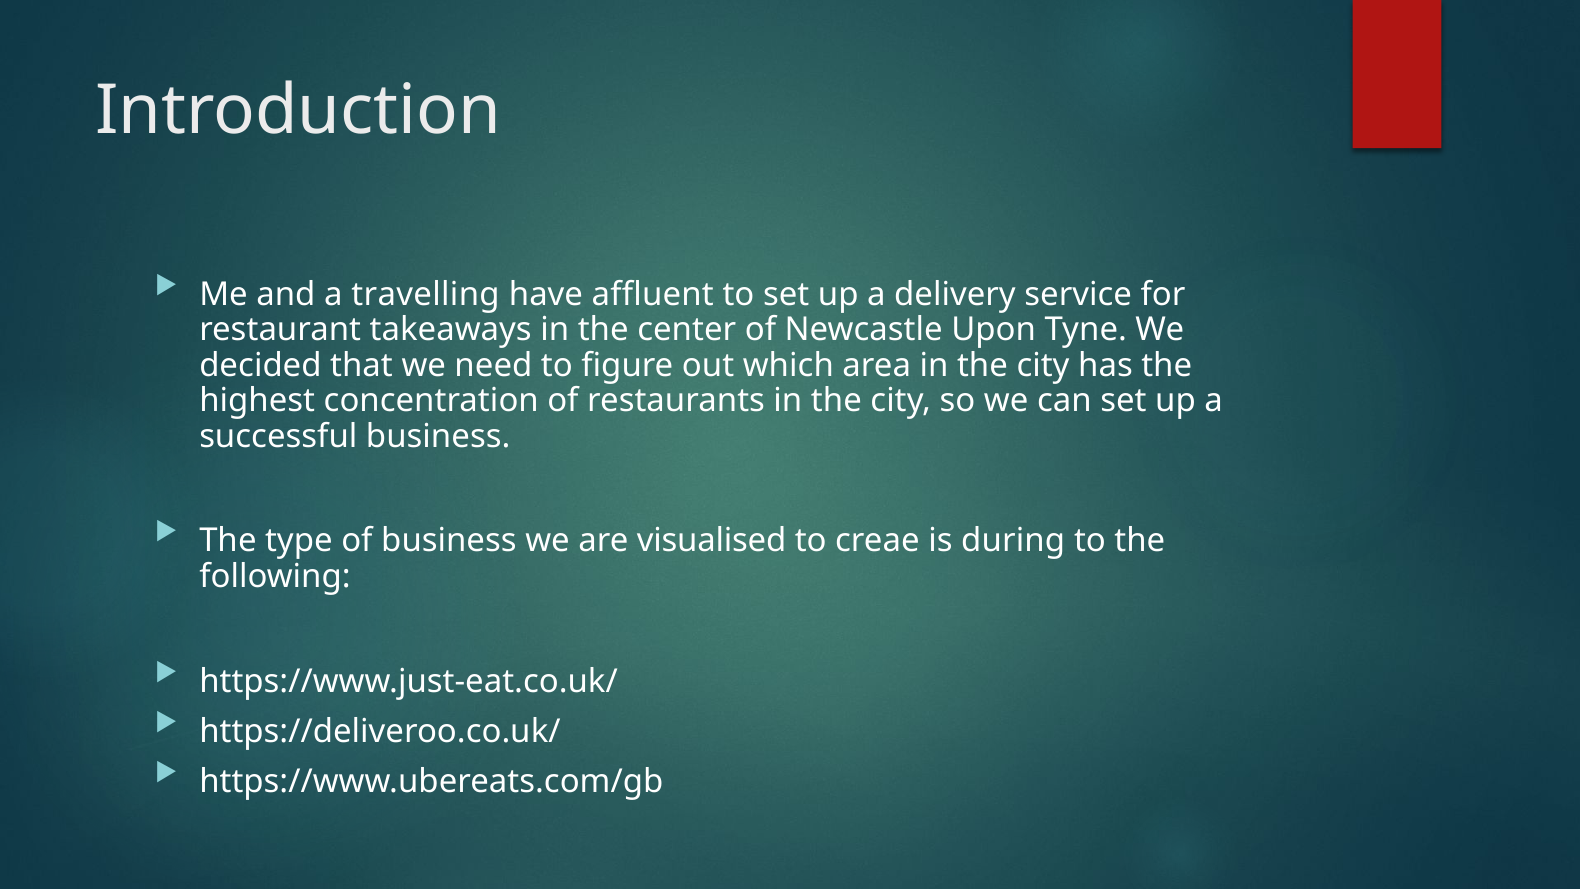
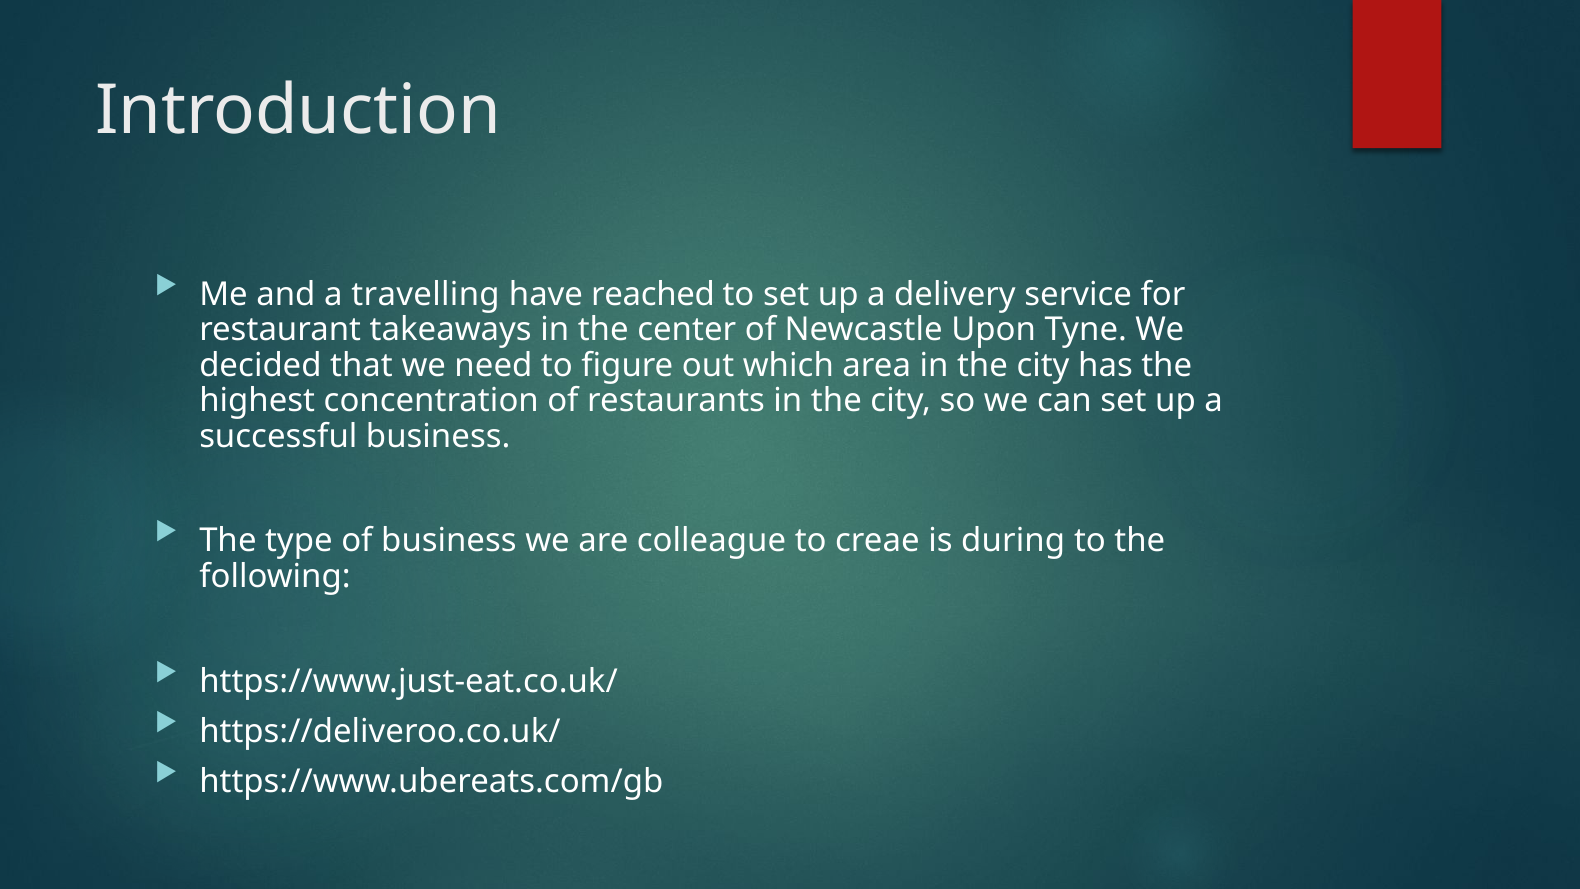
affluent: affluent -> reached (653, 294)
visualised: visualised -> colleague (711, 541)
